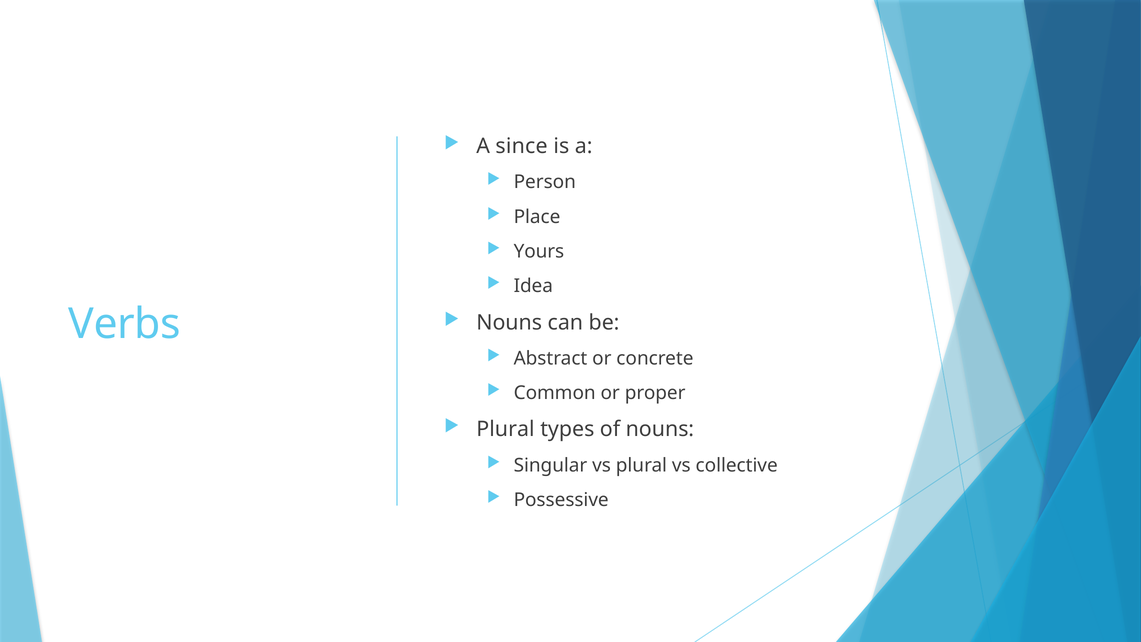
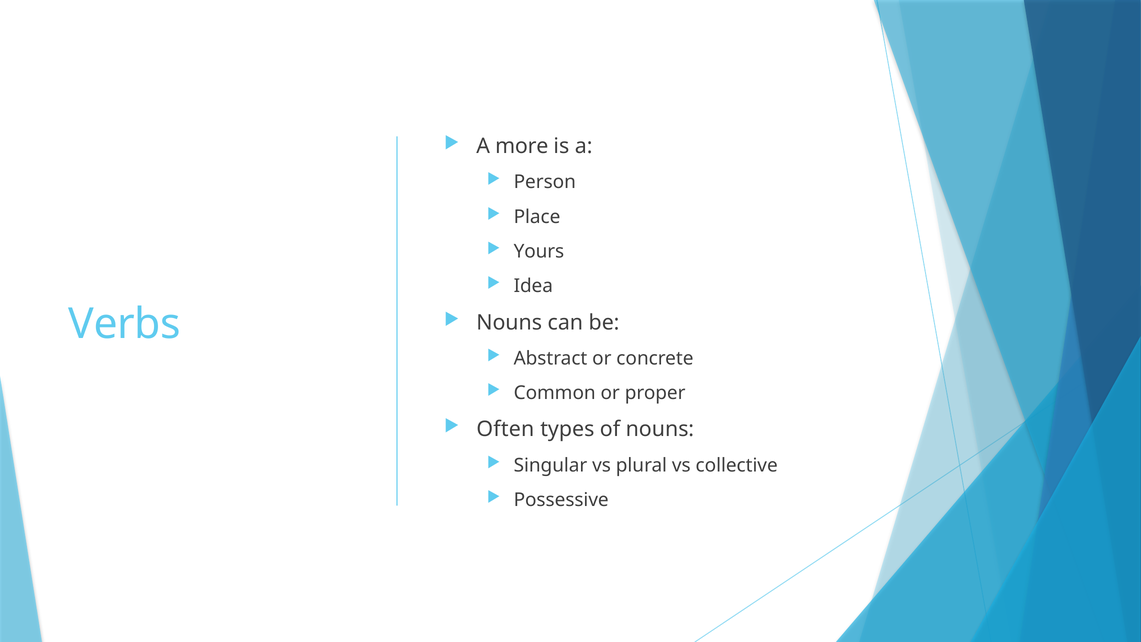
since: since -> more (522, 146)
Plural: Plural -> Often (505, 429)
